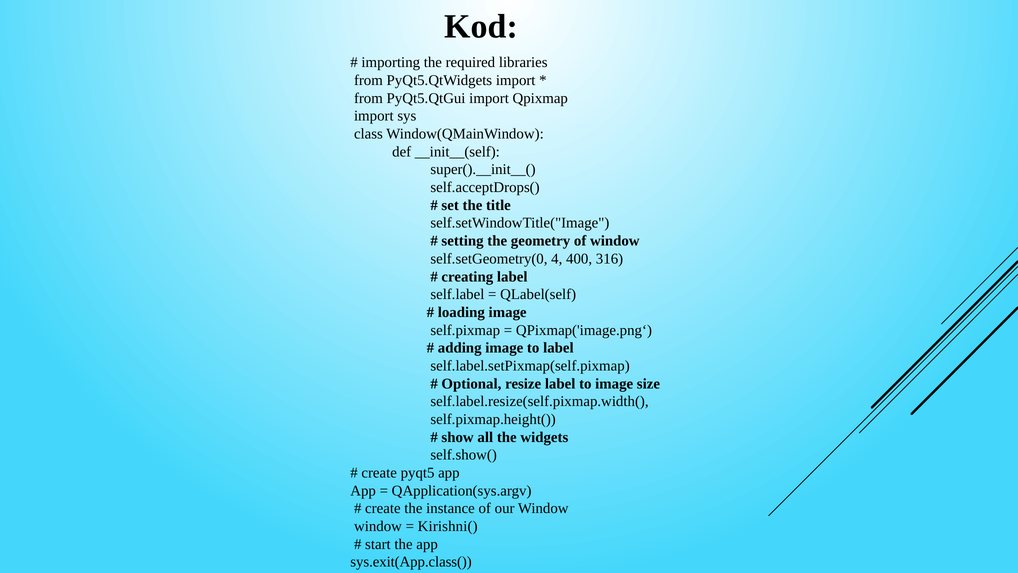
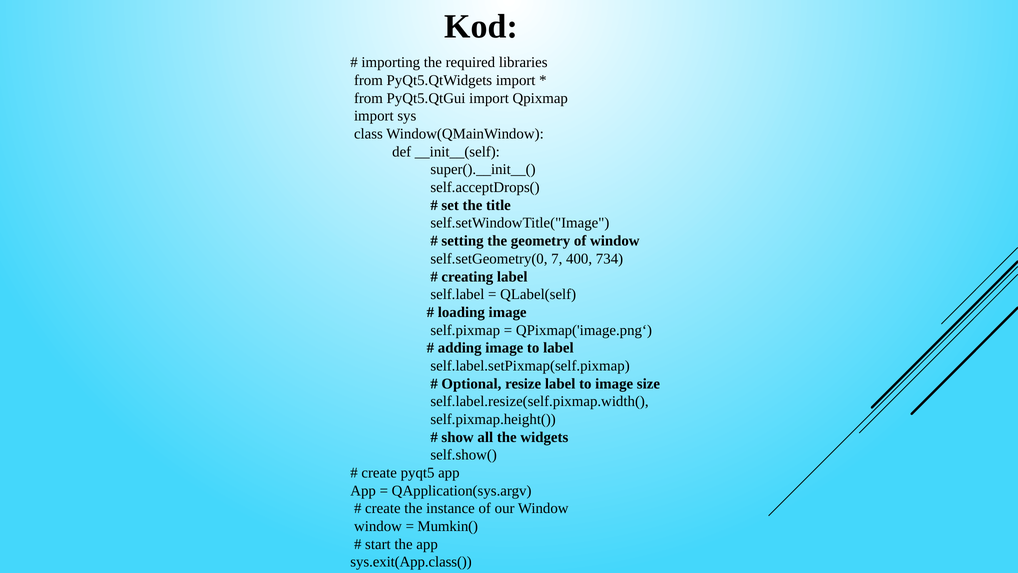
4: 4 -> 7 (557, 259)
316: 316 -> 734 (609, 259)
Kirishni(: Kirishni( -> Mumkin( (448, 526)
